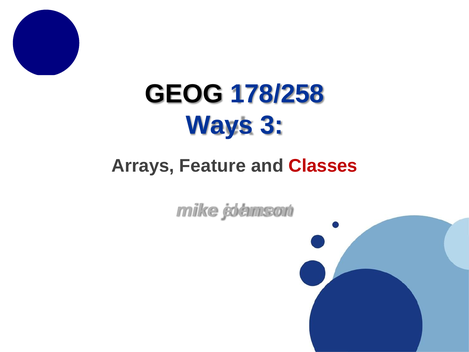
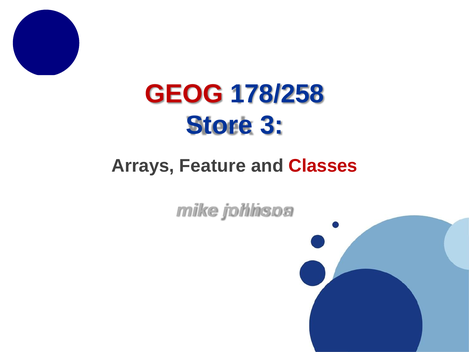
GEOG colour: black -> red (184, 94)
Ways: Ways -> Store (219, 125)
element: element -> millions (258, 210)
